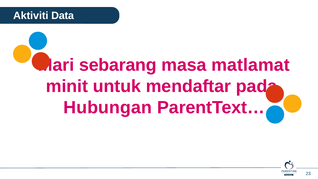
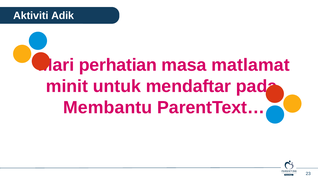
Data: Data -> Adik (63, 16)
sebarang: sebarang -> perhatian (118, 65)
Hubungan: Hubungan -> Membantu (108, 107)
